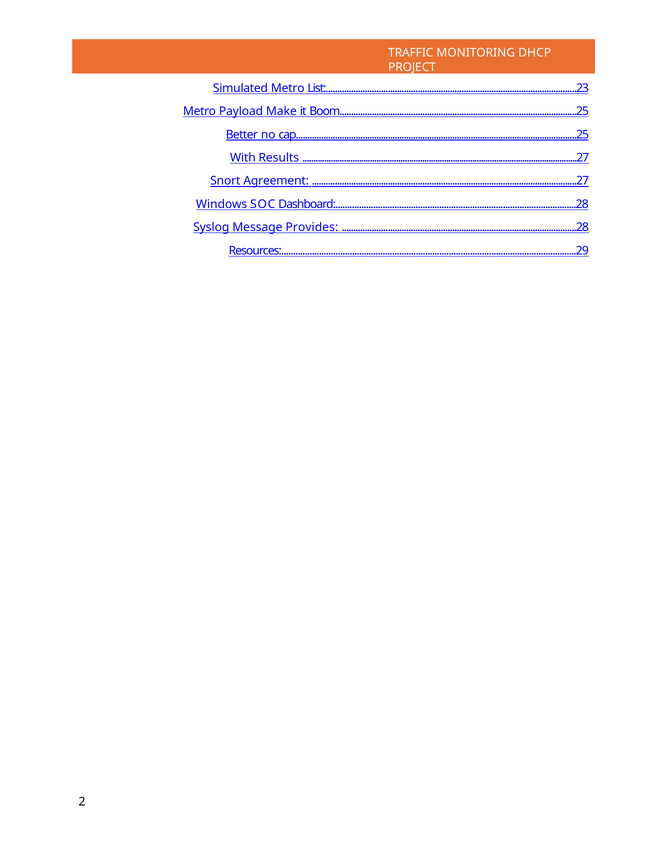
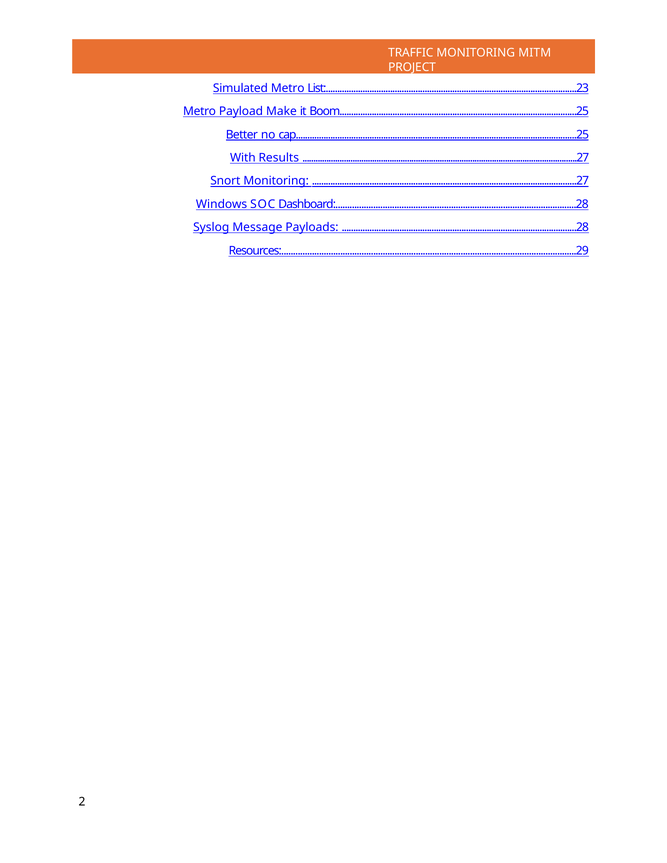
DHCP: DHCP -> MITM (535, 53)
Snort Agreement: Agreement -> Monitoring (276, 181)
Provides: Provides -> Payloads (312, 227)
